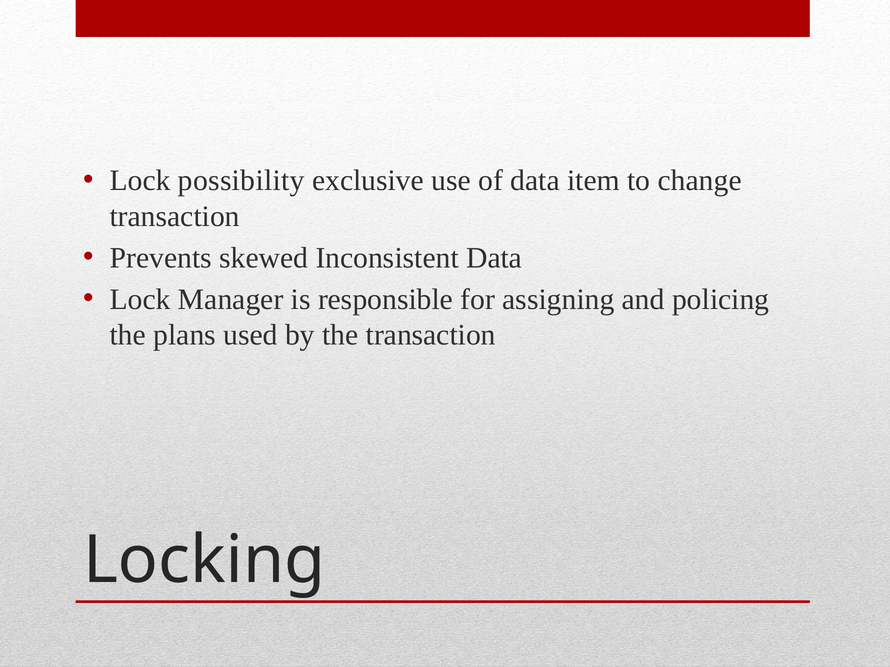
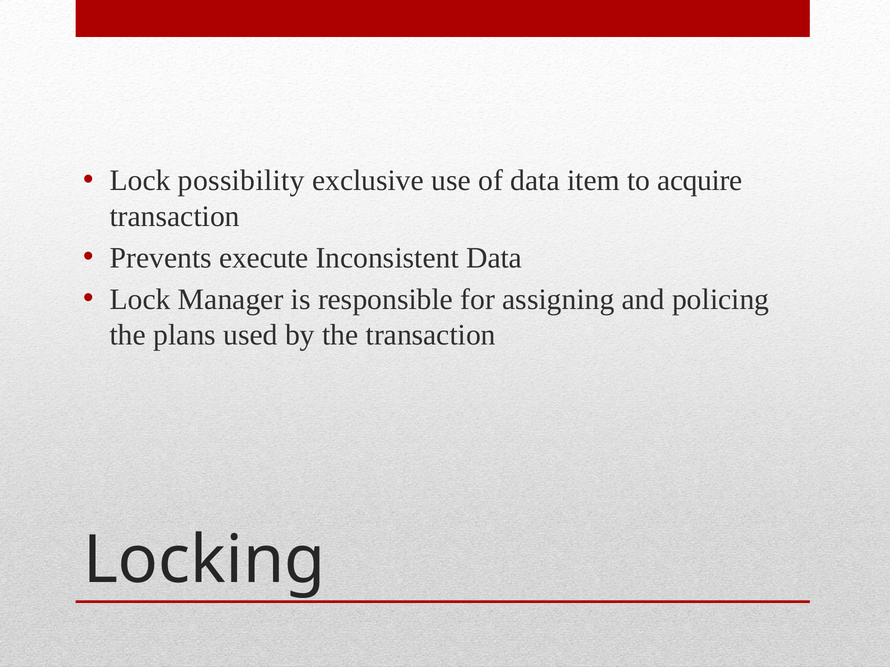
change: change -> acquire (700, 181)
skewed: skewed -> execute (264, 258)
